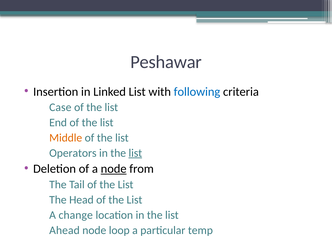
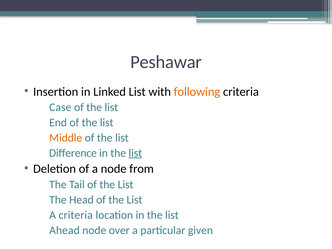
following colour: blue -> orange (197, 92)
Operators: Operators -> Difference (73, 153)
node underline: present -> none (114, 169)
A change: change -> criteria (76, 215)
loop: loop -> over (119, 230)
temp: temp -> given (200, 230)
